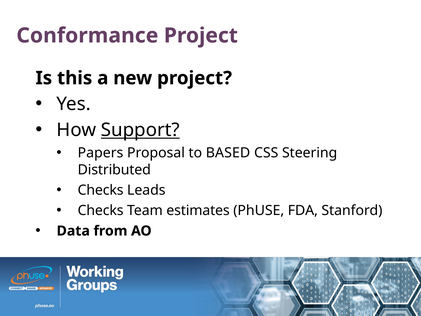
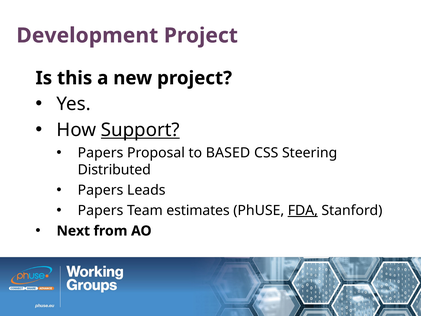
Conformance: Conformance -> Development (87, 36)
Checks: Checks -> Papers (100, 190)
Checks: Checks -> Papers (100, 210)
FDA underline: none -> present (303, 210)
Data: Data -> Next (73, 231)
